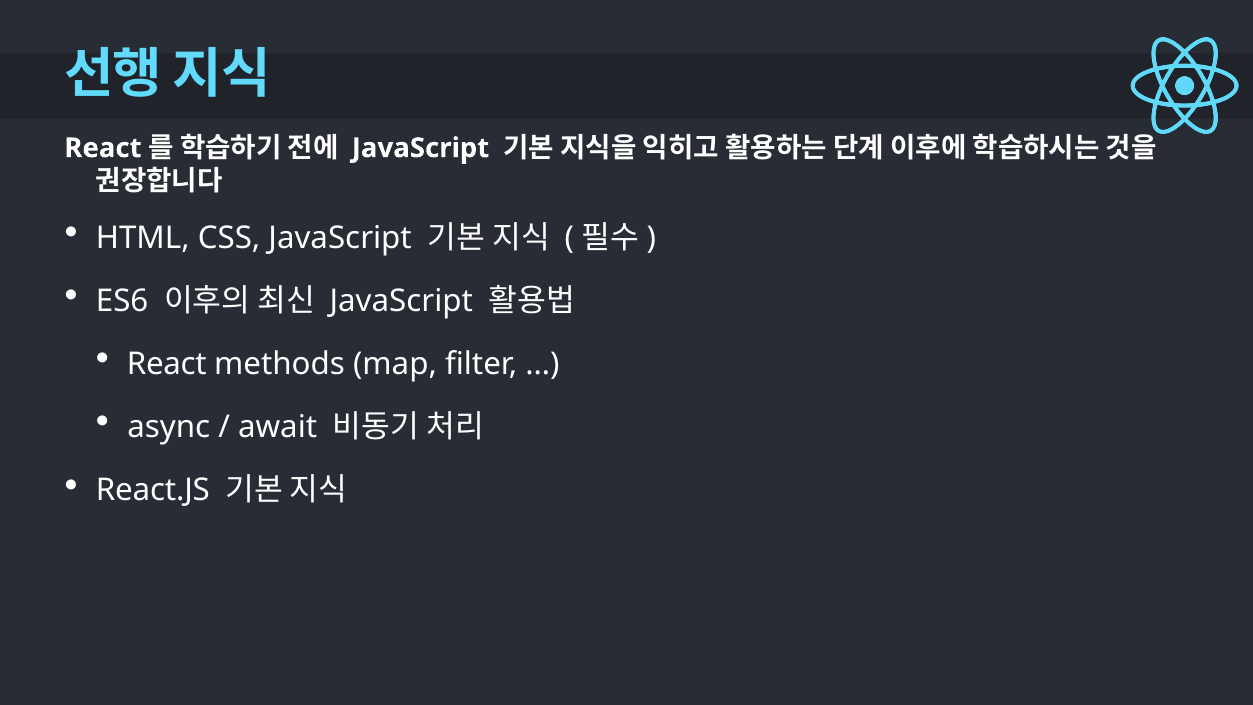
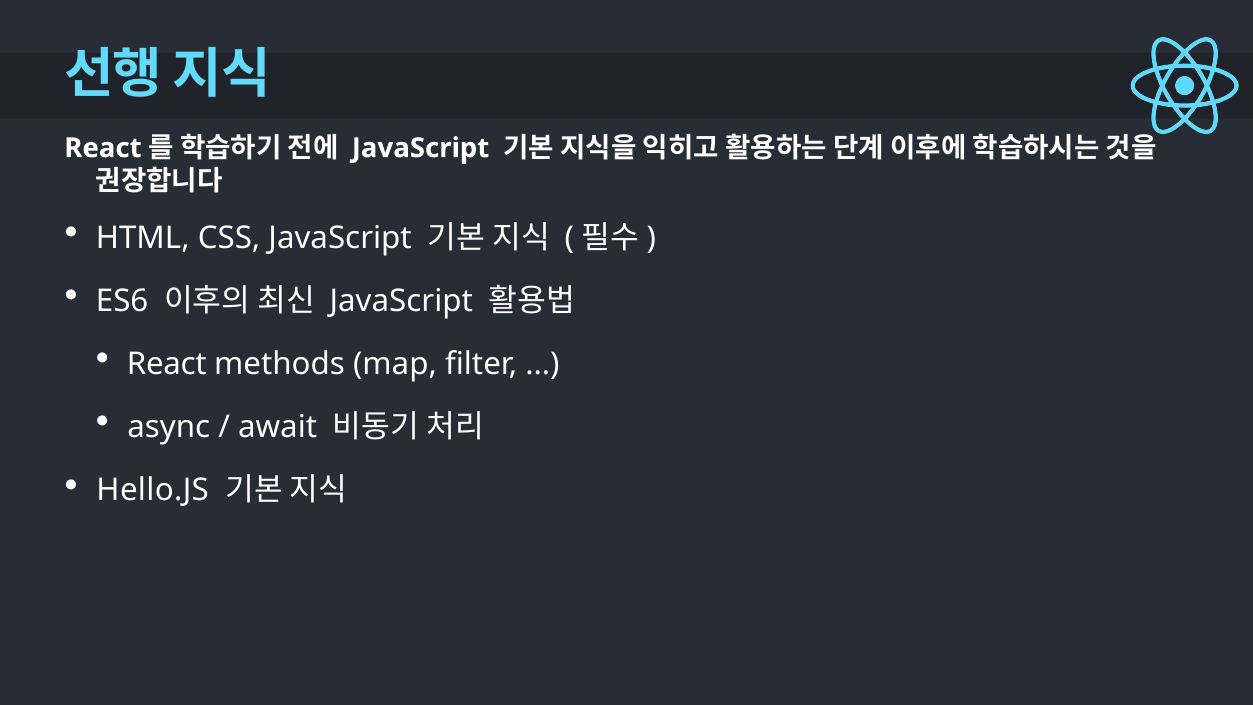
React.JS: React.JS -> Hello.JS (153, 490)
